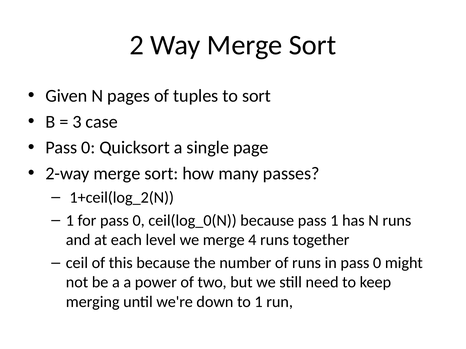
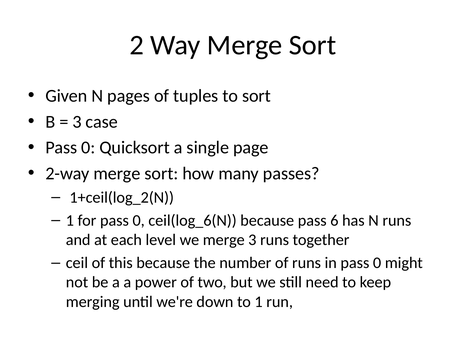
ceil(log_0(N: ceil(log_0(N -> ceil(log_6(N (193, 221)
pass 1: 1 -> 6 (334, 221)
merge 4: 4 -> 3 (252, 240)
